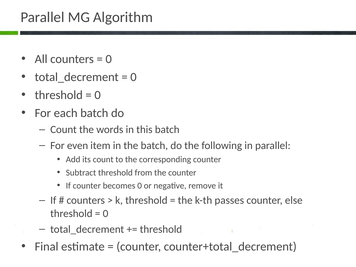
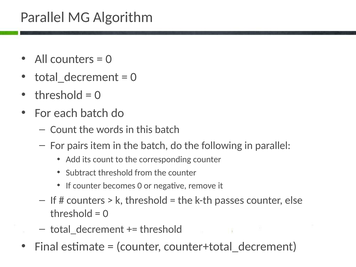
even: even -> pairs (78, 145)
